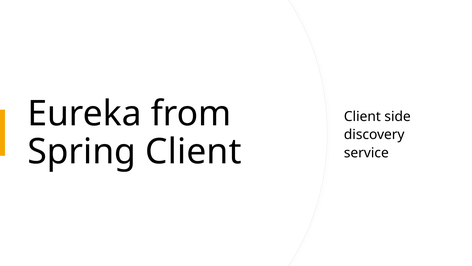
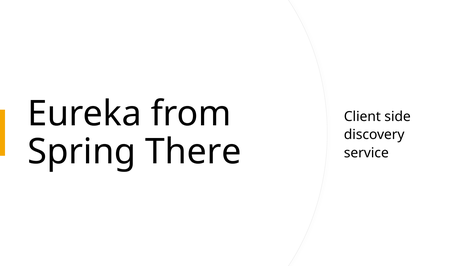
Spring Client: Client -> There (193, 152)
